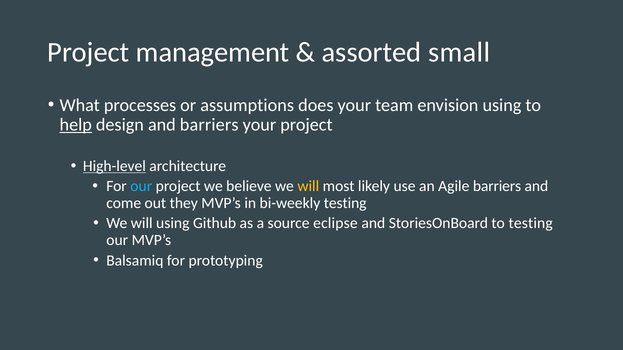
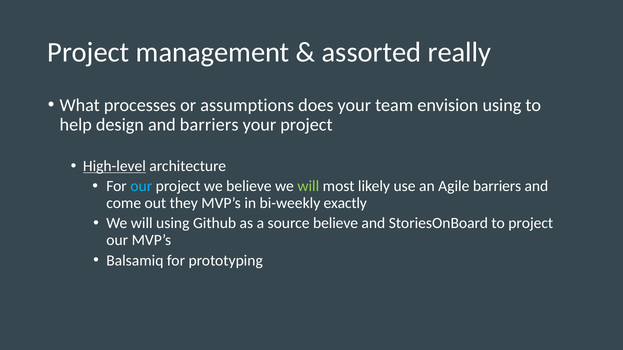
small: small -> really (459, 52)
help underline: present -> none (76, 125)
will colour: yellow -> light green (308, 187)
bi-weekly testing: testing -> exactly (345, 203)
source eclipse: eclipse -> believe (336, 224)
to testing: testing -> project (531, 224)
